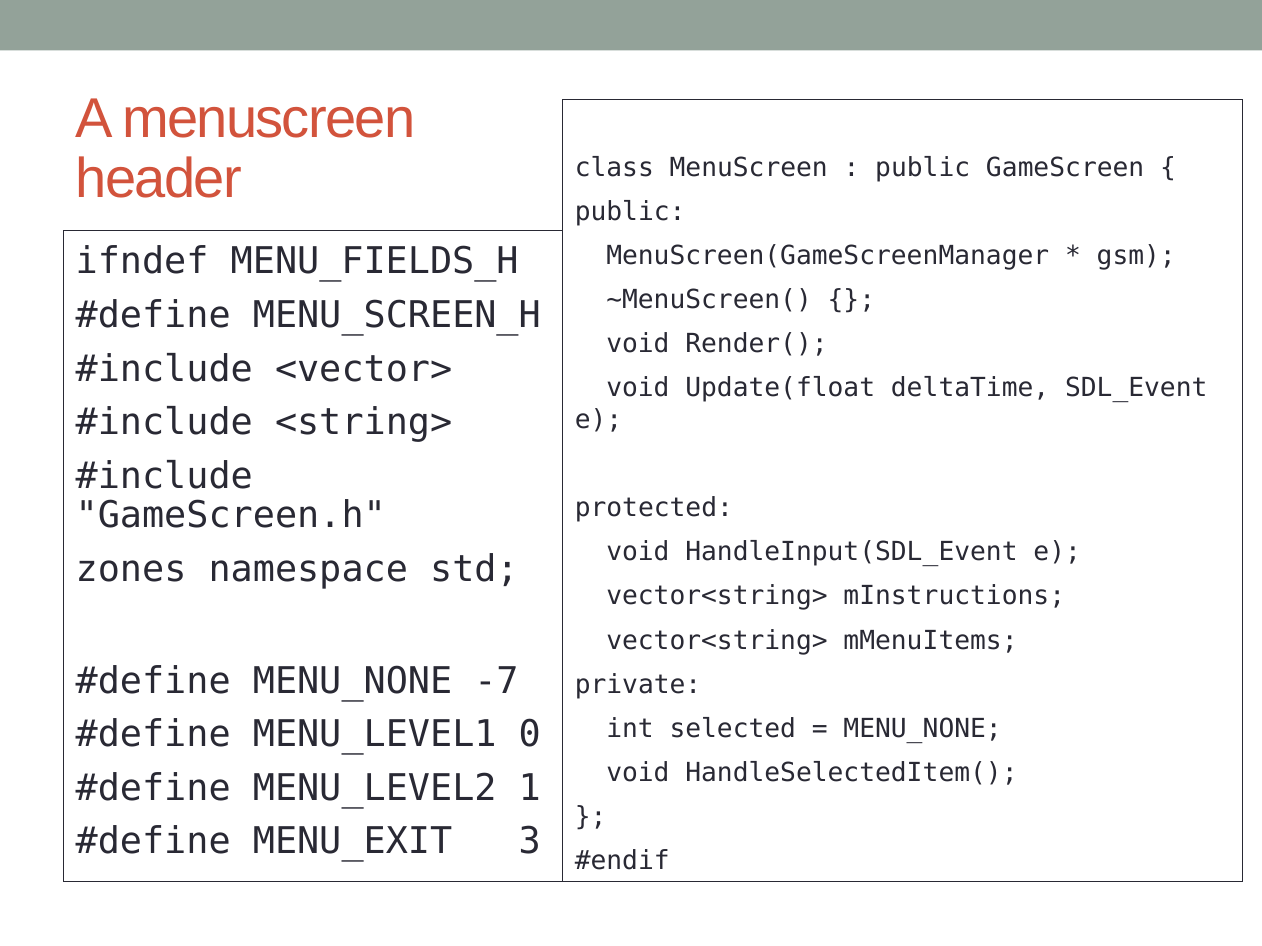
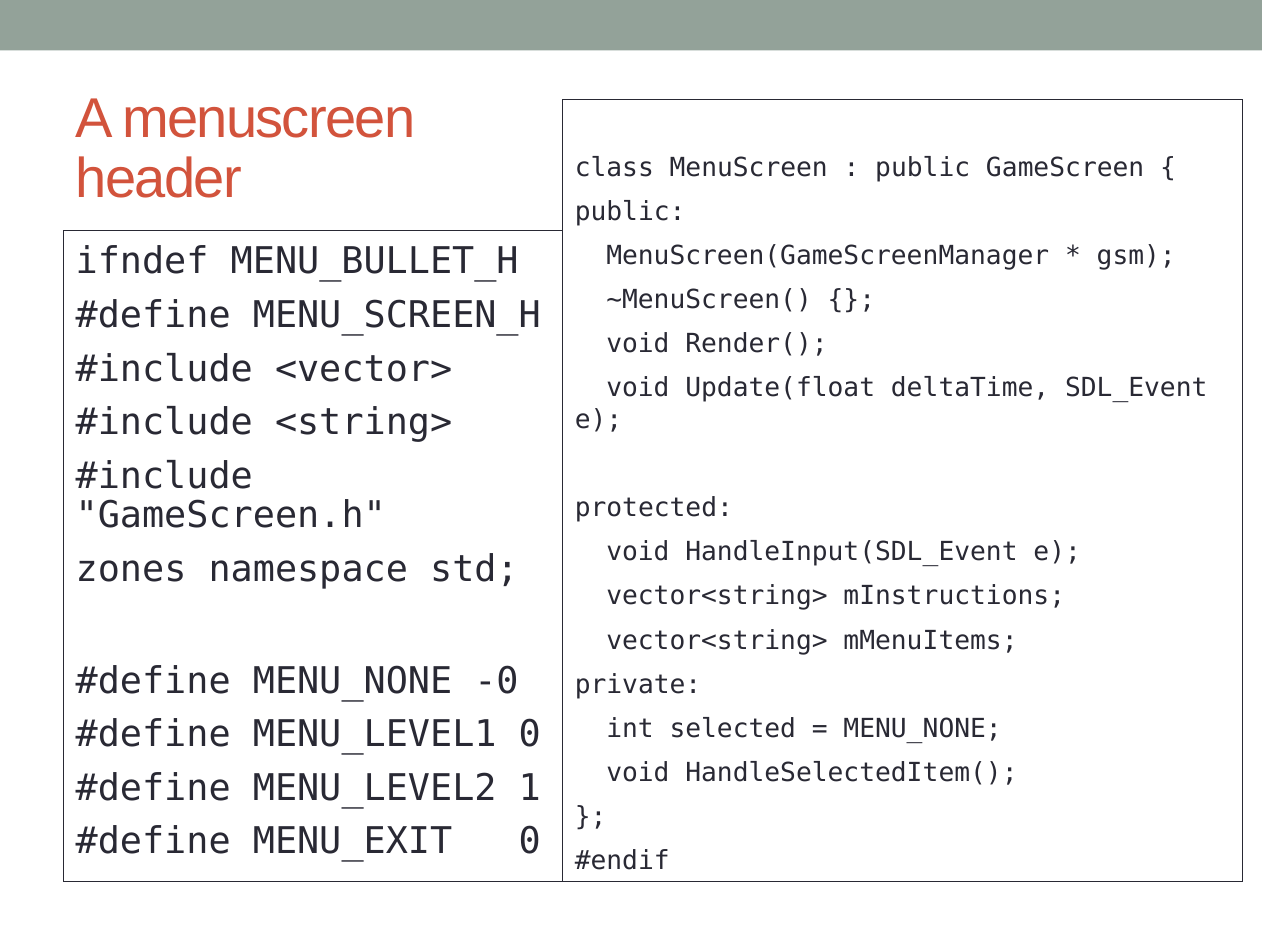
MENU_FIELDS_H: MENU_FIELDS_H -> MENU_BULLET_H (375, 262)
-7: -7 -> -0 (496, 681)
MENU_EXIT 3: 3 -> 0 (530, 842)
